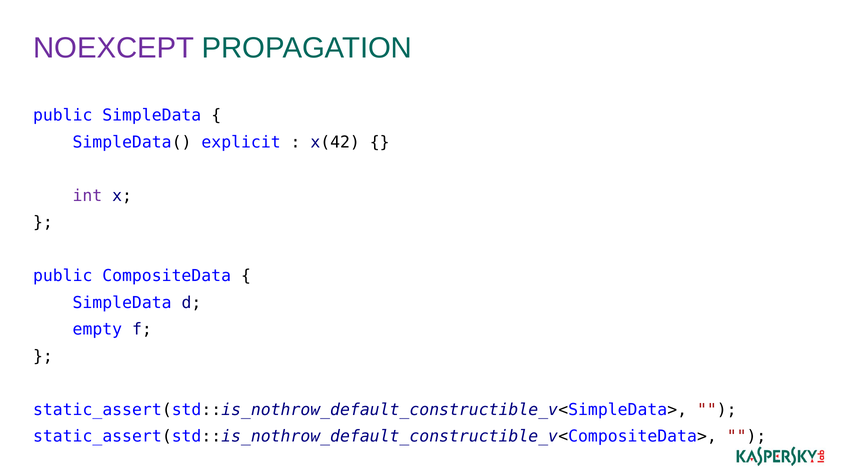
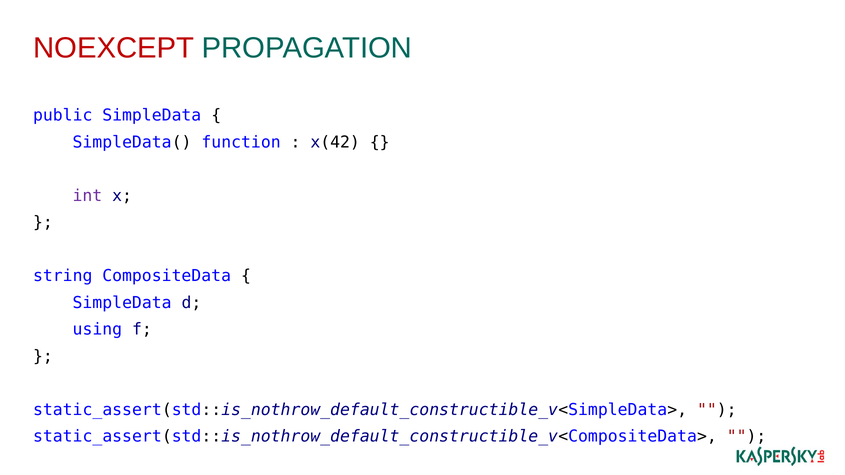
NOEXCEPT colour: purple -> red (114, 48)
explicit: explicit -> function (241, 142)
public: public -> string (63, 276)
empty: empty -> using (97, 330)
